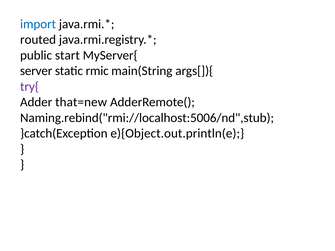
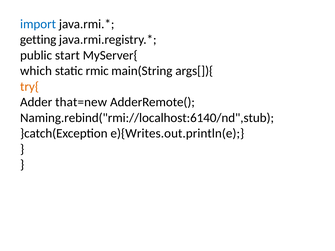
routed: routed -> getting (38, 40)
server: server -> which (36, 71)
try{ colour: purple -> orange (30, 87)
Naming.rebind("rmi://localhost:5006/nd",stub: Naming.rebind("rmi://localhost:5006/nd",stub -> Naming.rebind("rmi://localhost:6140/nd",stub (147, 118)
e){Object.out.println(e: e){Object.out.println(e -> e){Writes.out.println(e (177, 134)
